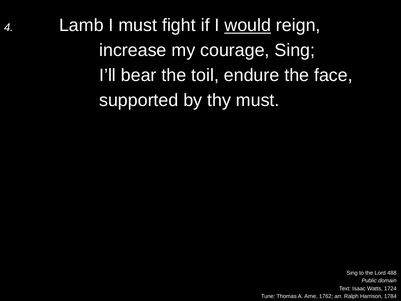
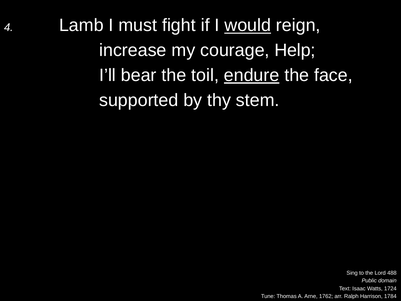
courage Sing: Sing -> Help (295, 50)
endure underline: none -> present (252, 75)
thy must: must -> stem (258, 100)
